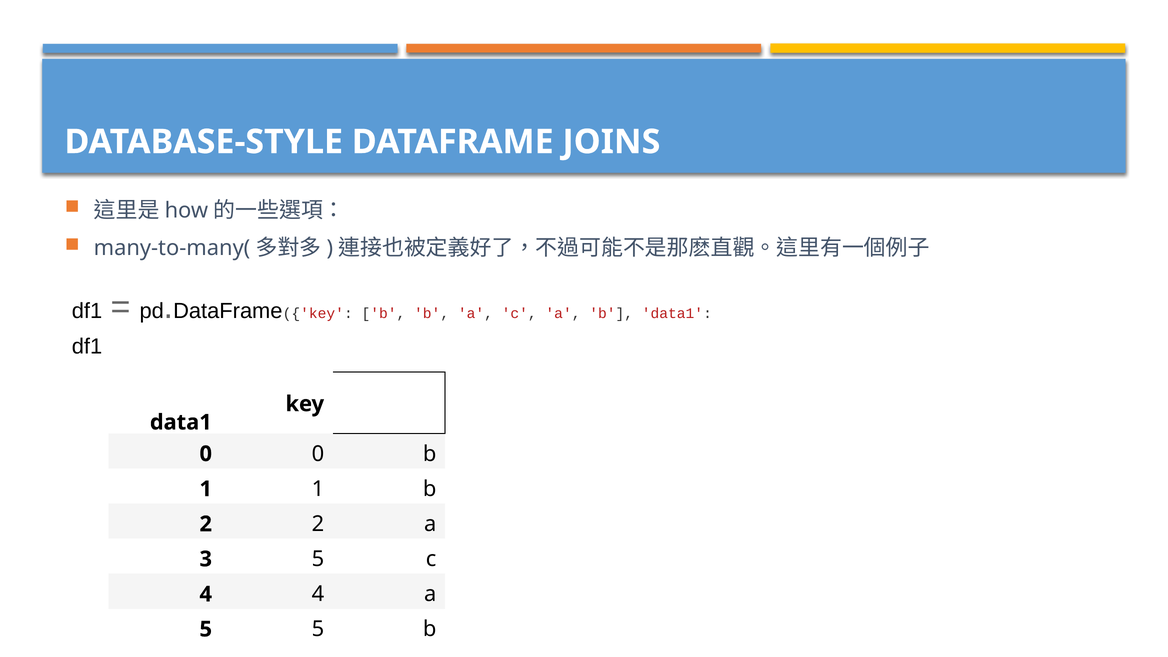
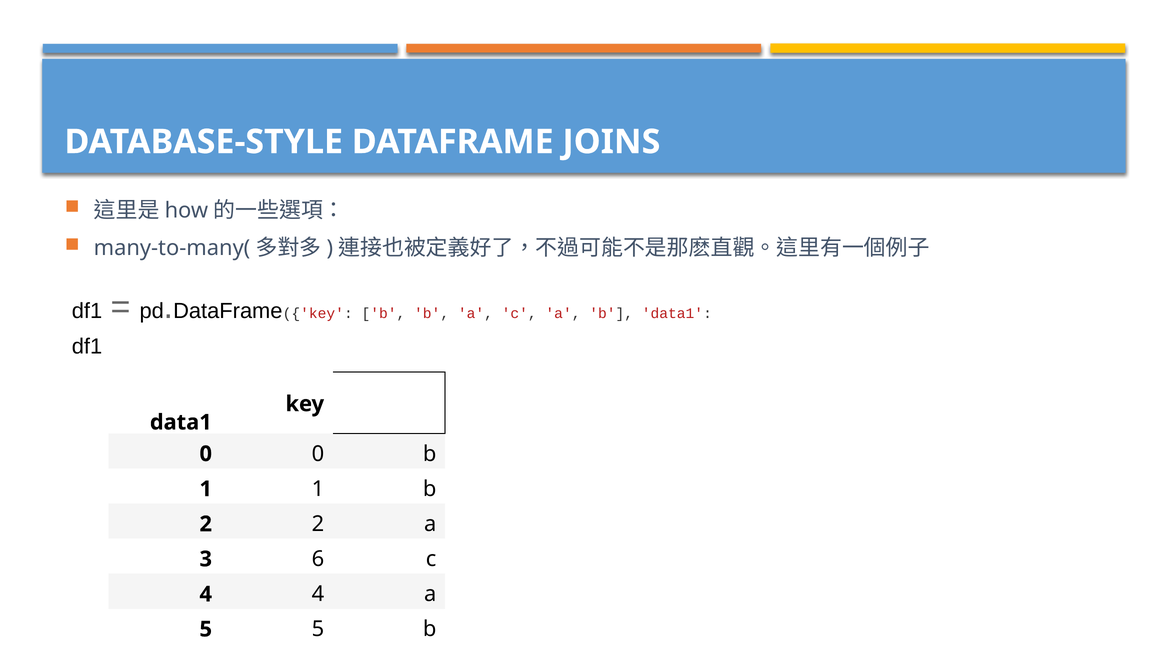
5: 5 -> 6 (318, 559)
